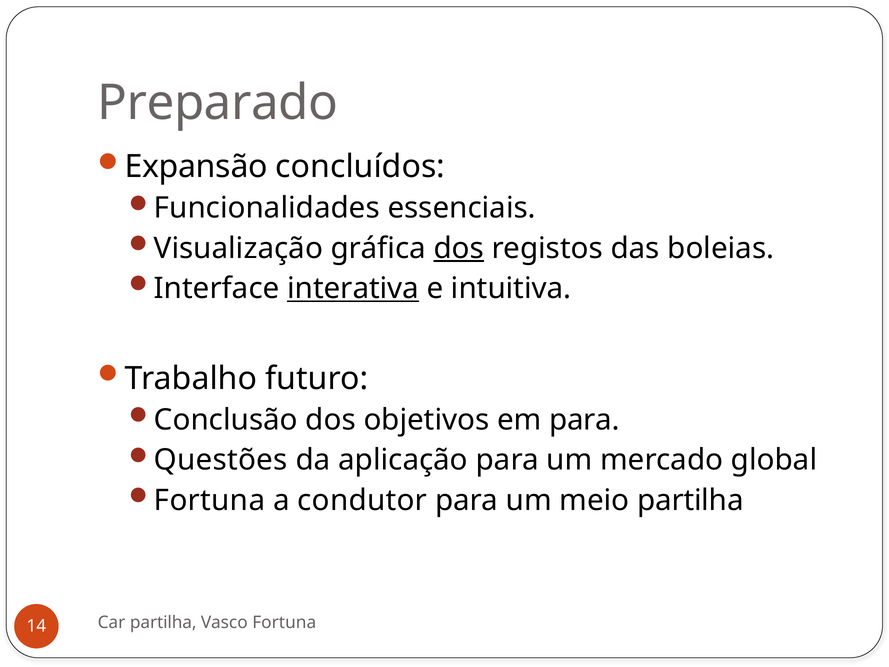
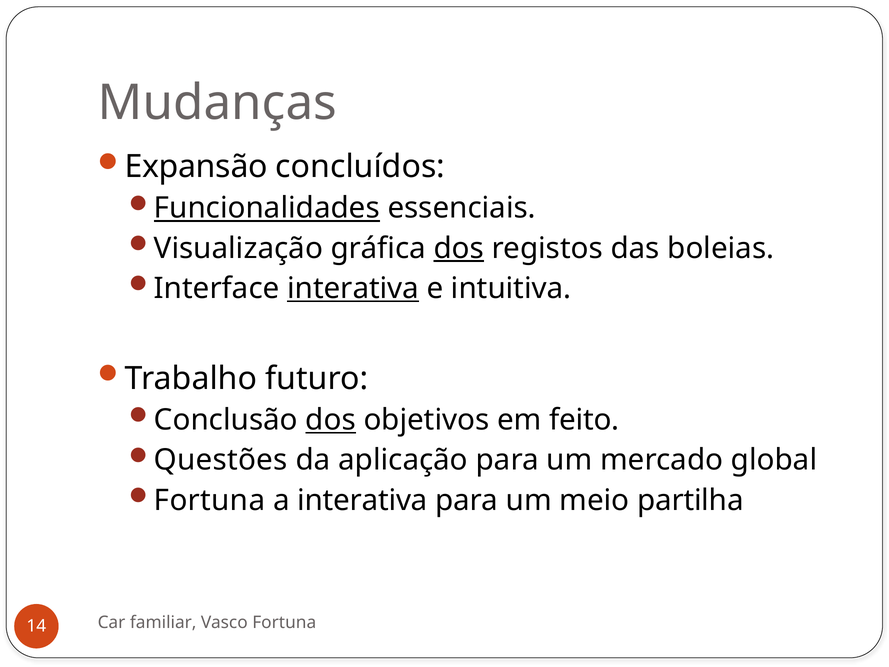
Preparado: Preparado -> Mudanças (217, 103)
Funcionalidades underline: none -> present (267, 208)
dos underline: none -> present (331, 420)
em para: para -> feito (584, 420)
a condutor: condutor -> interativa (363, 500)
Car partilha: partilha -> familiar (163, 622)
